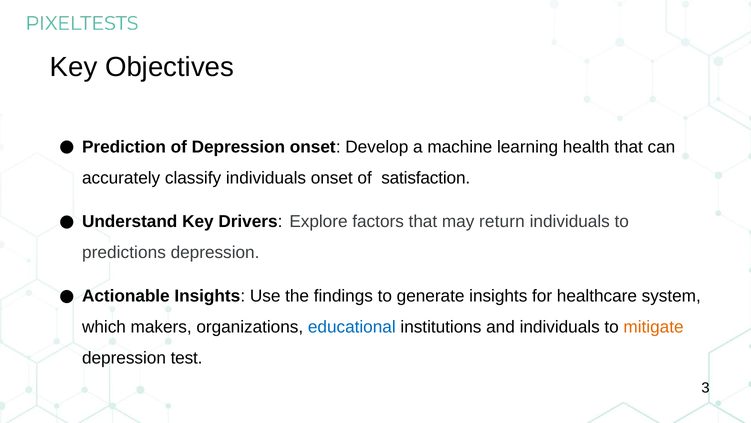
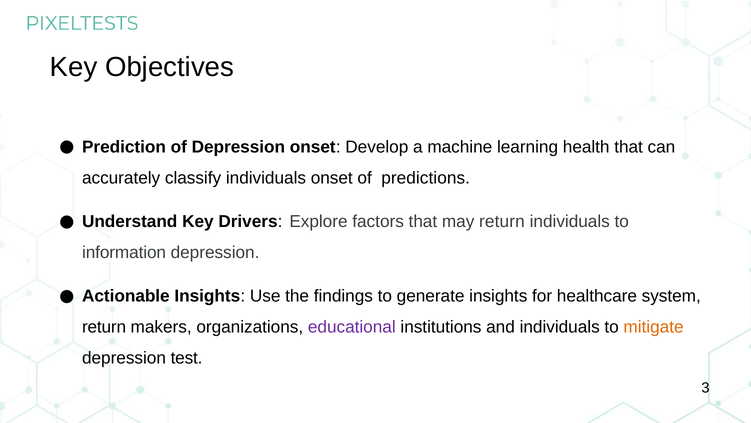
satisfaction: satisfaction -> predictions (426, 178)
predictions: predictions -> information (124, 252)
which: which -> return (104, 327)
educational colour: blue -> purple (352, 327)
